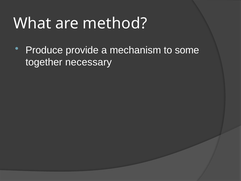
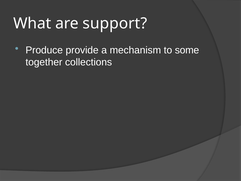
method: method -> support (115, 23)
necessary: necessary -> collections (89, 62)
